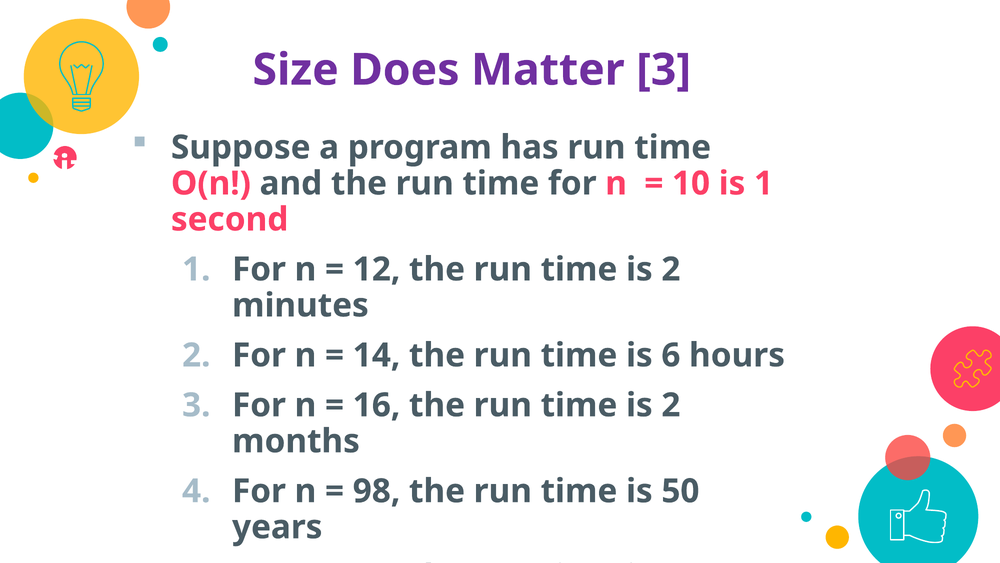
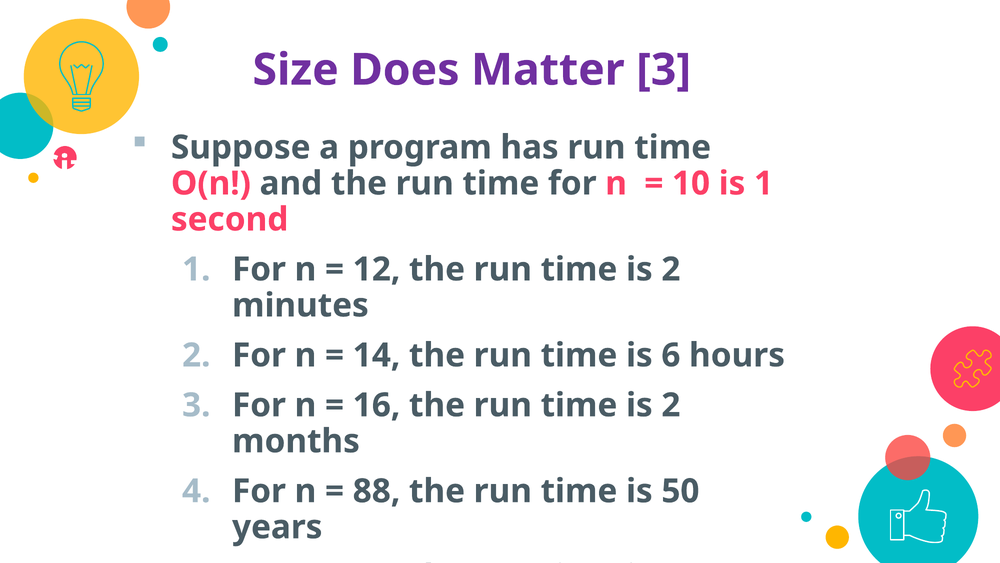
98: 98 -> 88 (377, 491)
